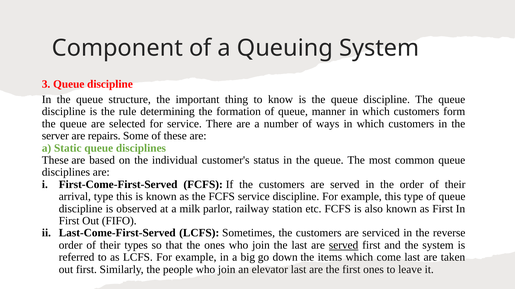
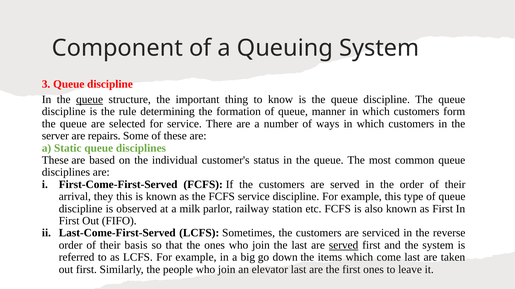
queue underline: none -> present (90, 100)
arrival type: type -> they (104, 197)
types: types -> basis (136, 246)
